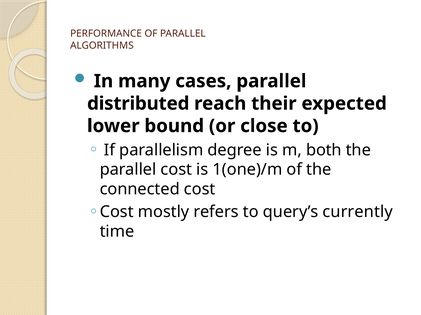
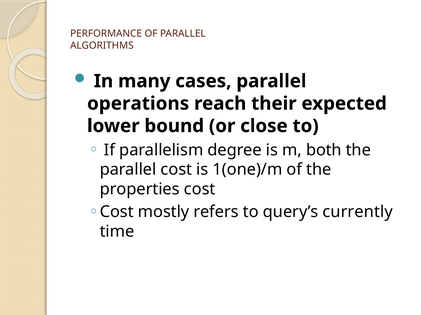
distributed: distributed -> operations (138, 104)
connected: connected -> properties (140, 190)
